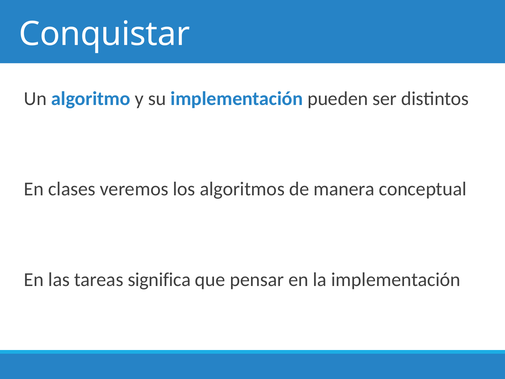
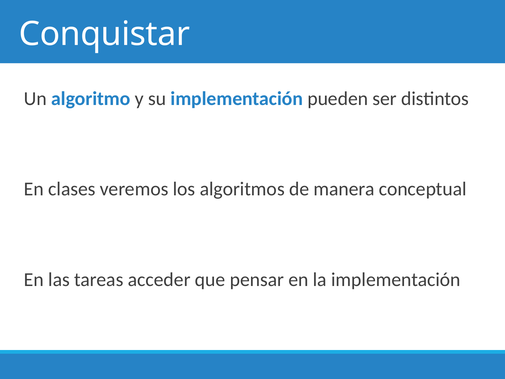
significa: significa -> acceder (159, 279)
